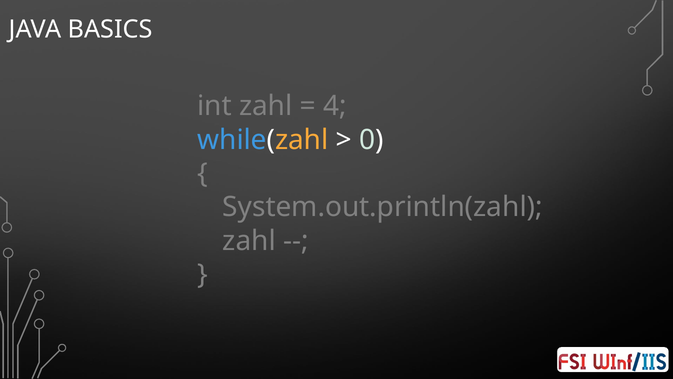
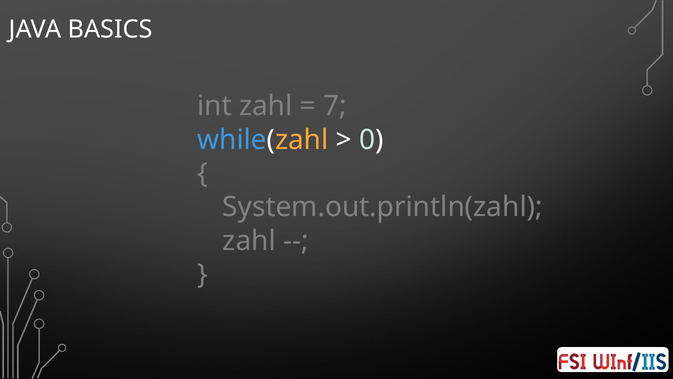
4: 4 -> 7 (335, 106)
